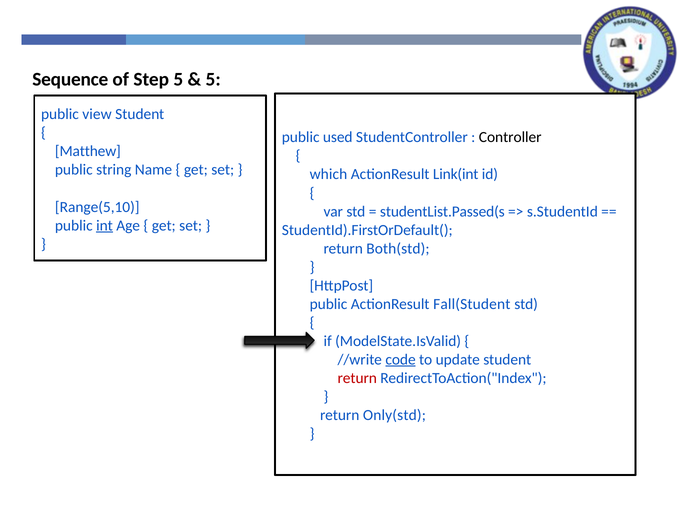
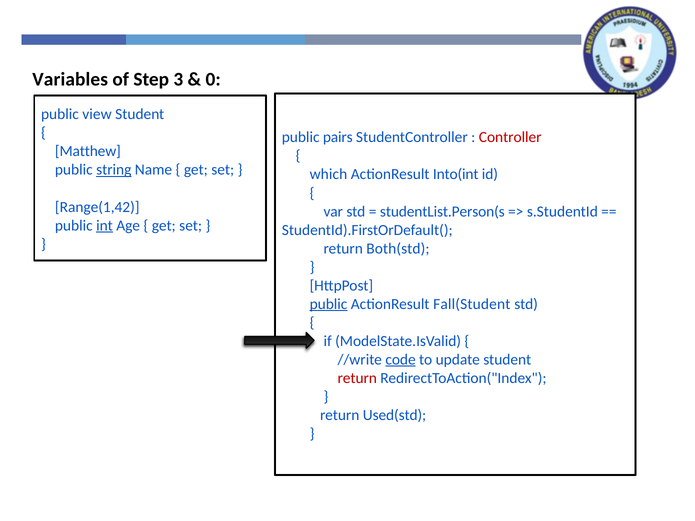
Sequence: Sequence -> Variables (70, 80)
Step 5: 5 -> 3 (178, 80)
5: 5 -> 0 (213, 80)
used: used -> pairs (338, 137)
Controller colour: black -> red (510, 137)
string underline: none -> present (114, 170)
Link(int: Link(int -> Into(int (456, 174)
Range(5,10: Range(5,10 -> Range(1,42 (97, 207)
studentList.Passed(s: studentList.Passed(s -> studentList.Person(s (442, 212)
public underline: none -> present (329, 304)
Only(std: Only(std -> Used(std (395, 415)
